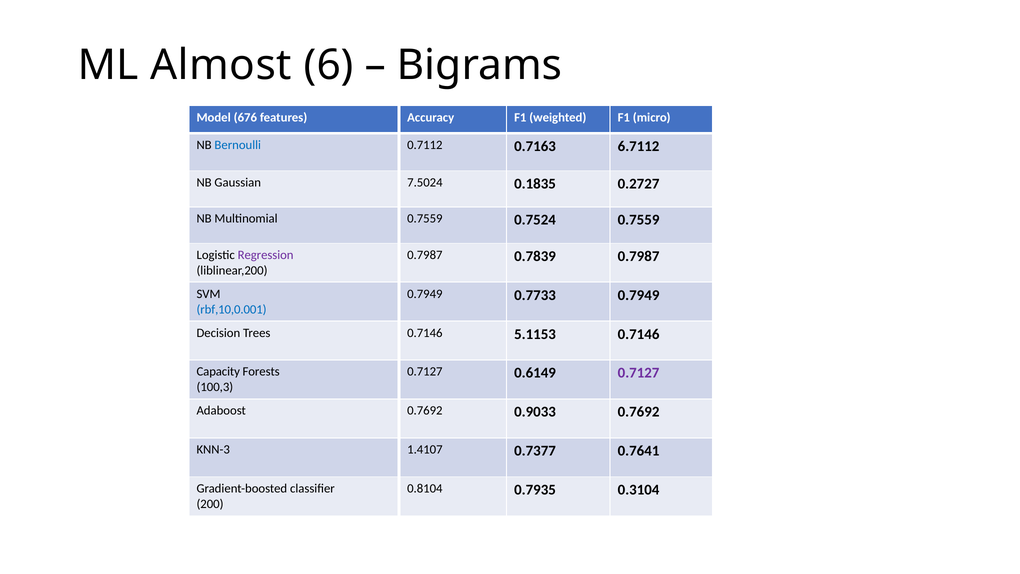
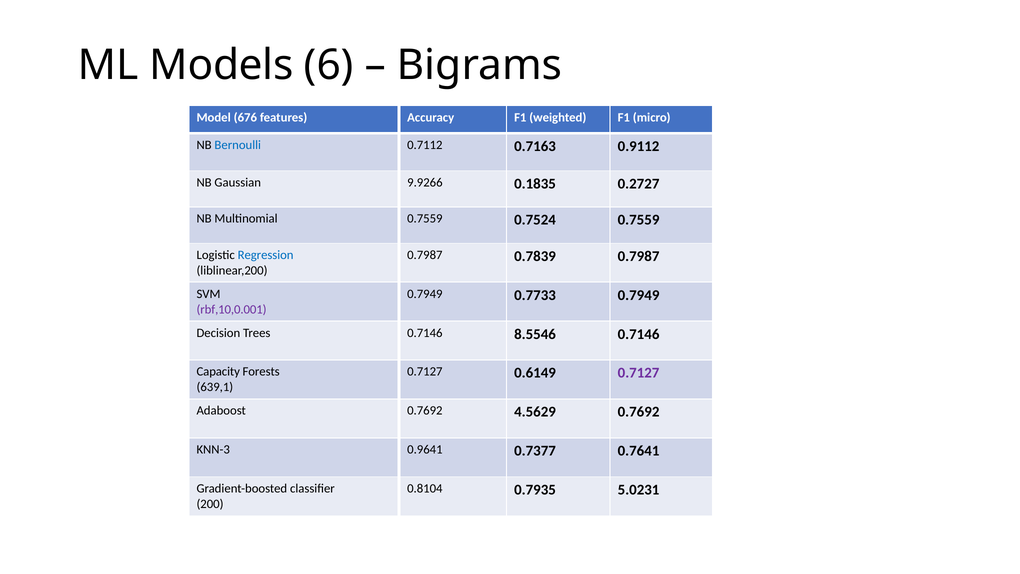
Almost: Almost -> Models (221, 65)
6.7112: 6.7112 -> 0.9112 (639, 146)
7.5024: 7.5024 -> 9.9266 (425, 182)
Regression colour: purple -> blue (266, 255)
rbf,10,0.001 colour: blue -> purple (232, 309)
5.1153: 5.1153 -> 8.5546 (535, 334)
100,3: 100,3 -> 639,1 (215, 387)
0.9033: 0.9033 -> 4.5629 (535, 412)
1.4107: 1.4107 -> 0.9641 (425, 449)
0.3104: 0.3104 -> 5.0231 (639, 490)
